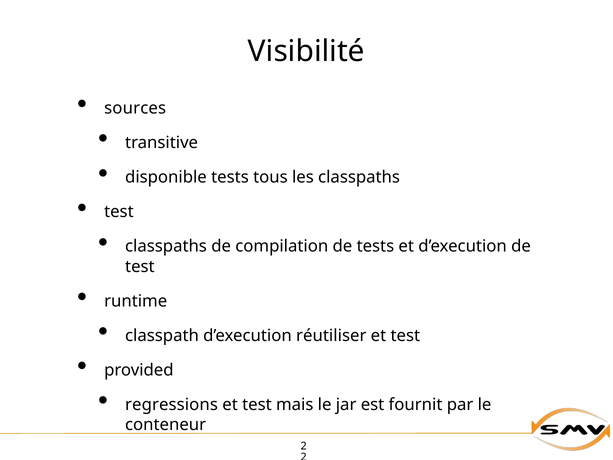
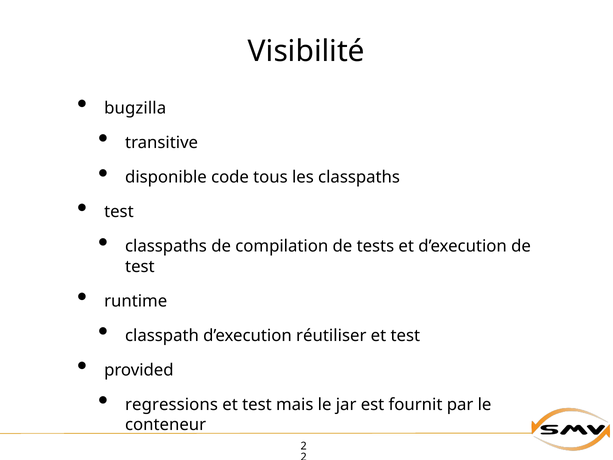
sources: sources -> bugzilla (135, 108)
disponible tests: tests -> code (230, 177)
